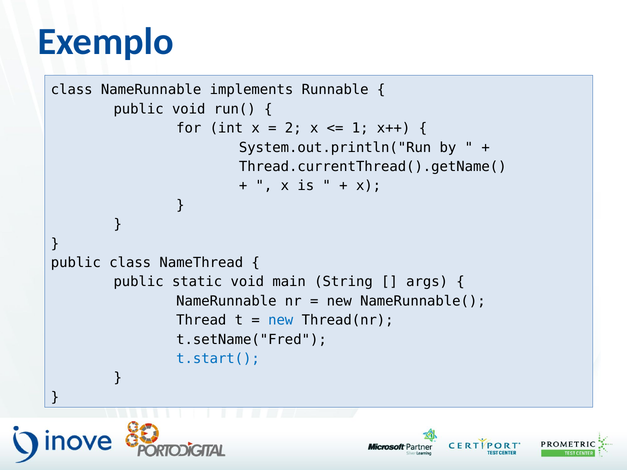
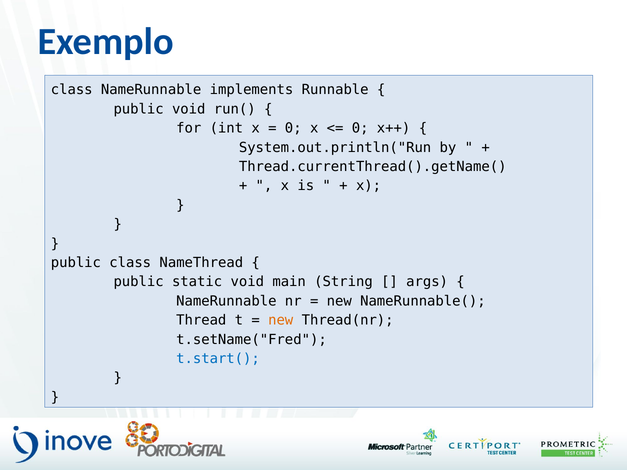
2: 2 -> 0 (293, 128)
1: 1 -> 0 (360, 128)
new colour: blue -> orange (281, 320)
